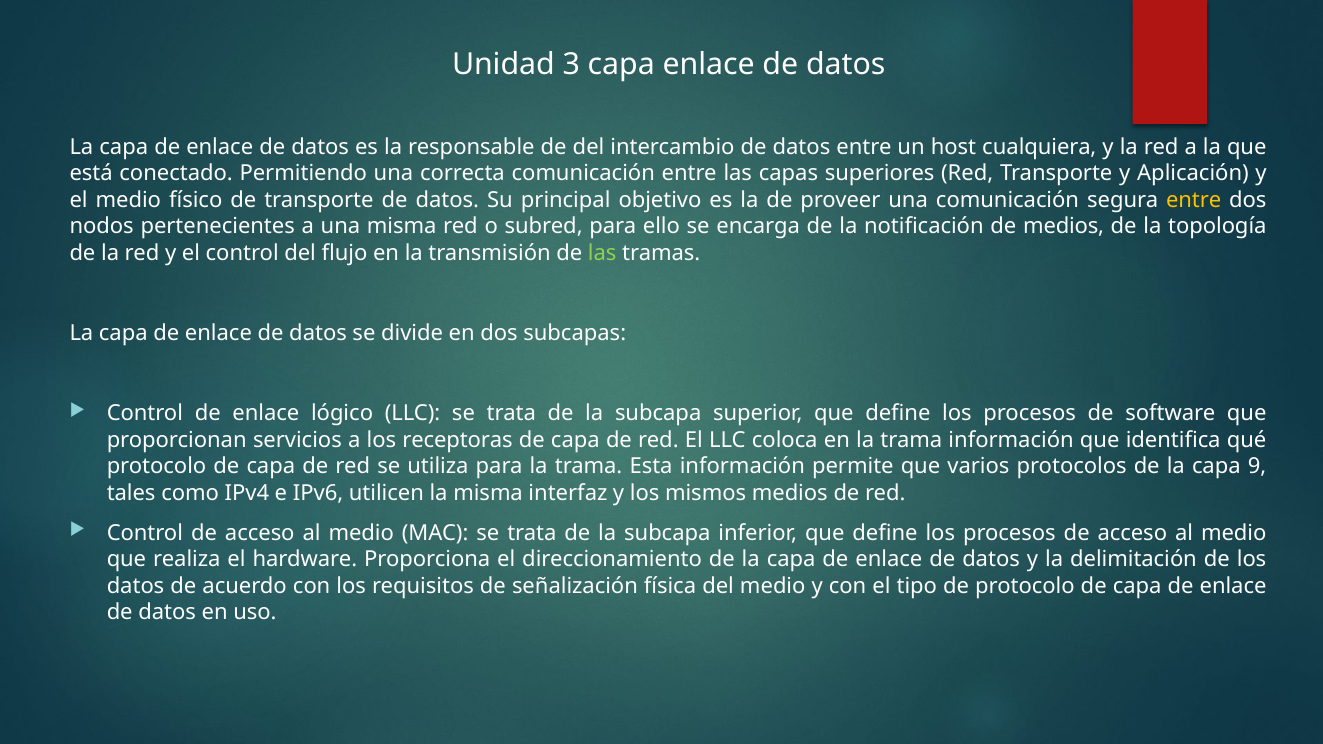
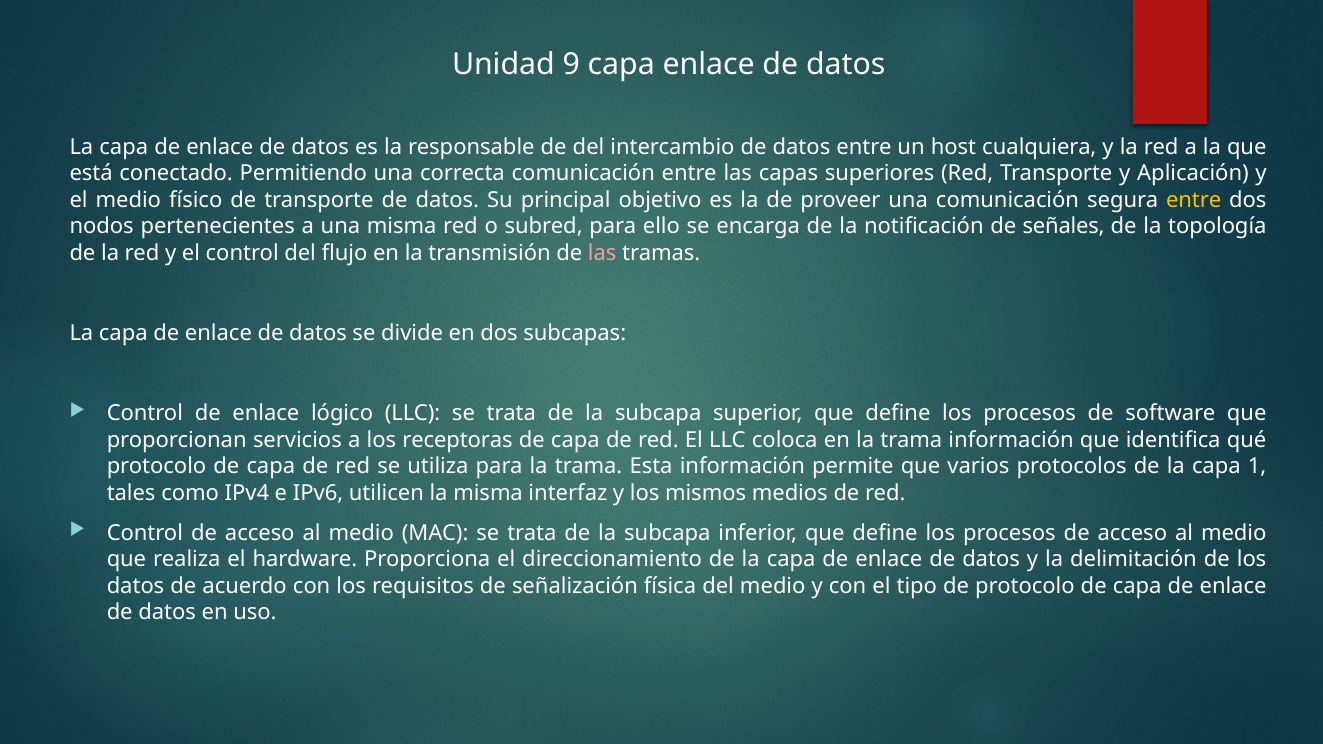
3: 3 -> 9 (571, 64)
de medios: medios -> señales (1064, 226)
las colour: light green -> pink (602, 253)
9: 9 -> 1 (1257, 467)
